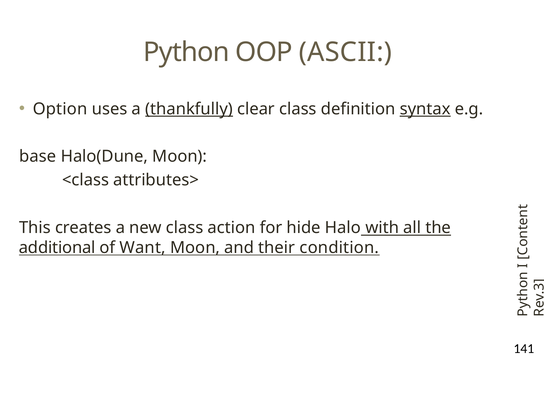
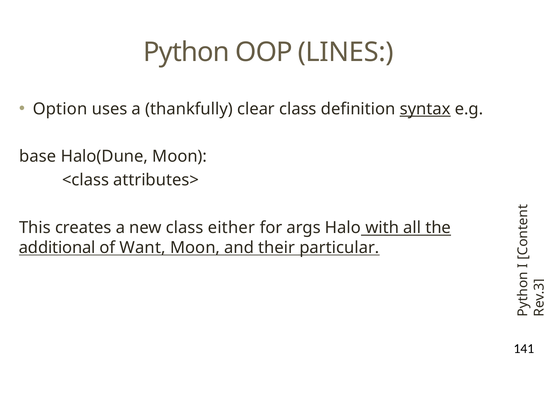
ASCII: ASCII -> LINES (346, 52)
thankfully underline: present -> none (189, 109)
action: action -> either (231, 228)
hide: hide -> args (304, 228)
condition: condition -> particular (339, 248)
